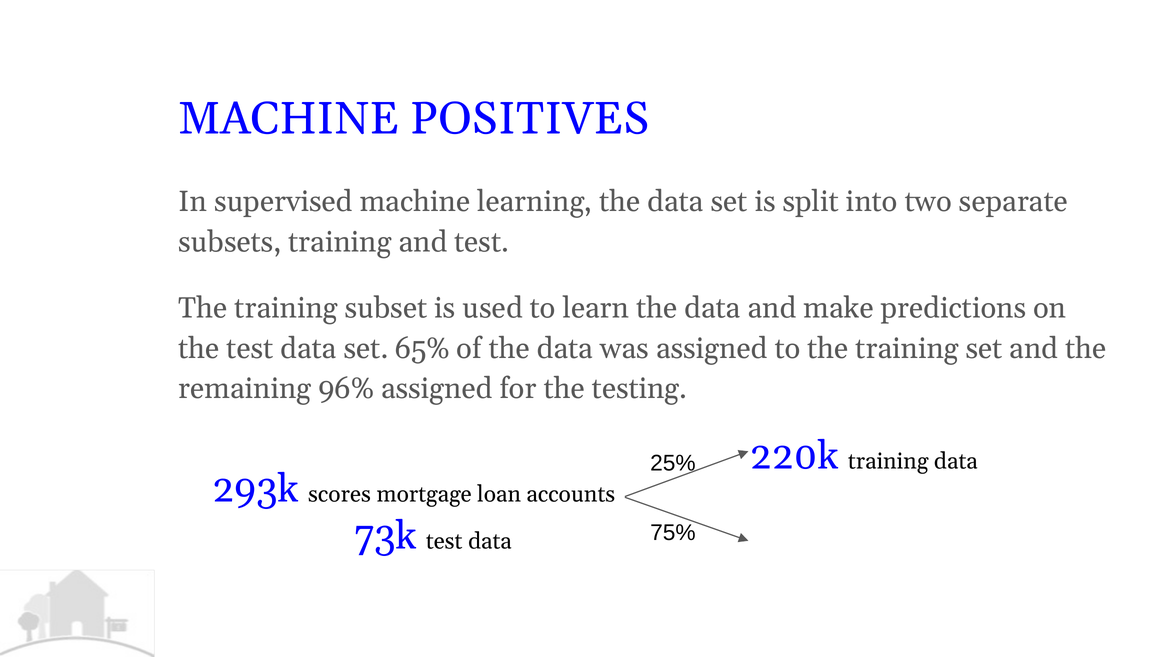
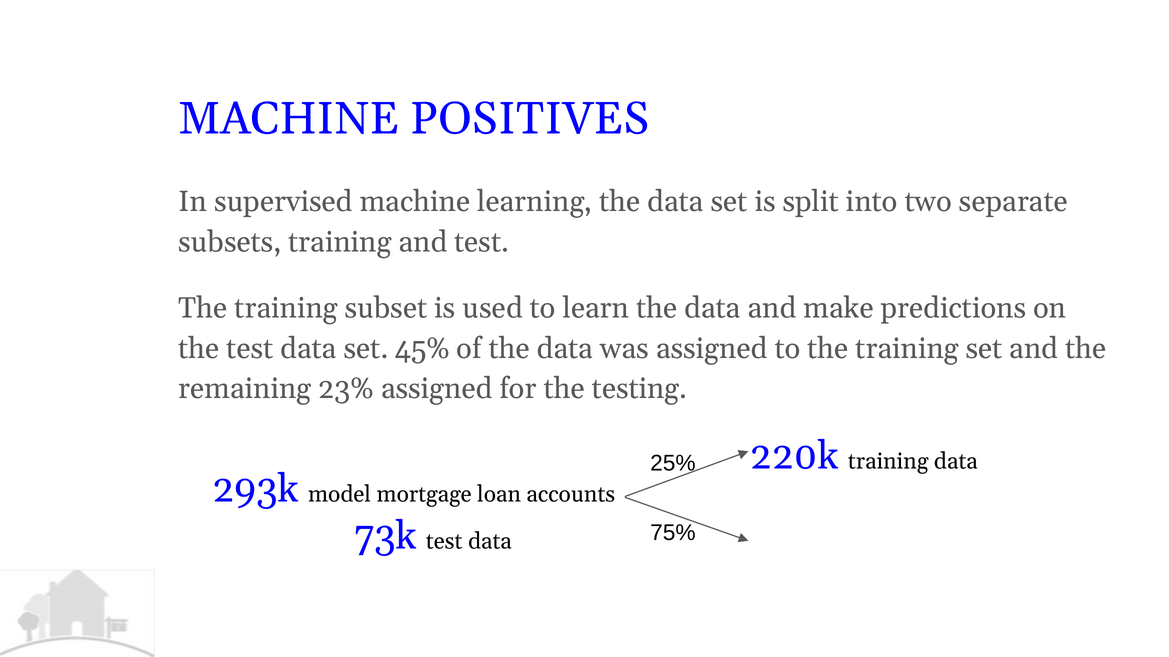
65%: 65% -> 45% (422, 349)
96%: 96% -> 23% (346, 389)
scores: scores -> model (340, 495)
